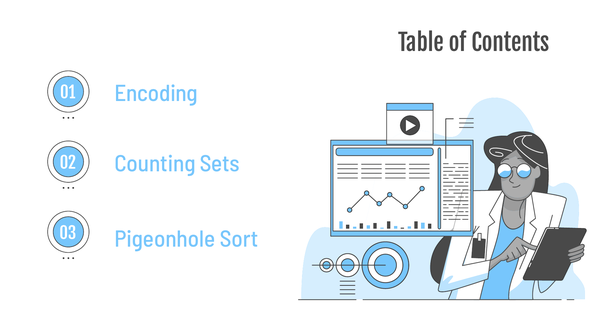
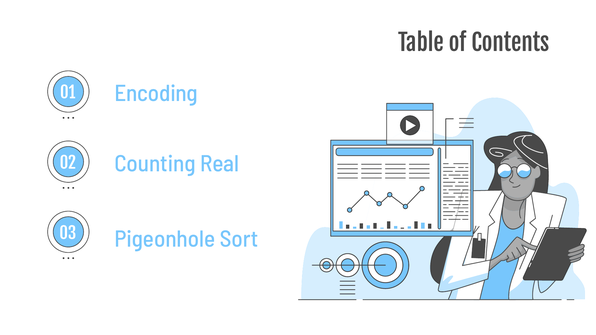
Sets: Sets -> Real (220, 164)
